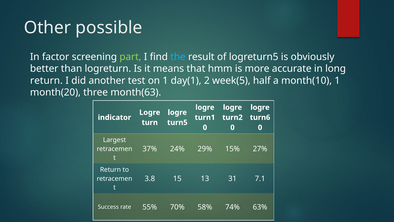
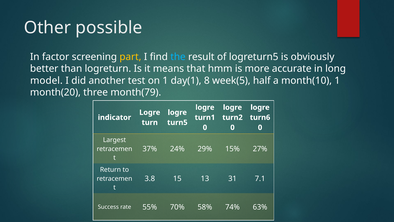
part colour: light green -> yellow (130, 57)
return: return -> model (46, 80)
2: 2 -> 8 (207, 80)
month(63: month(63 -> month(79 (136, 92)
